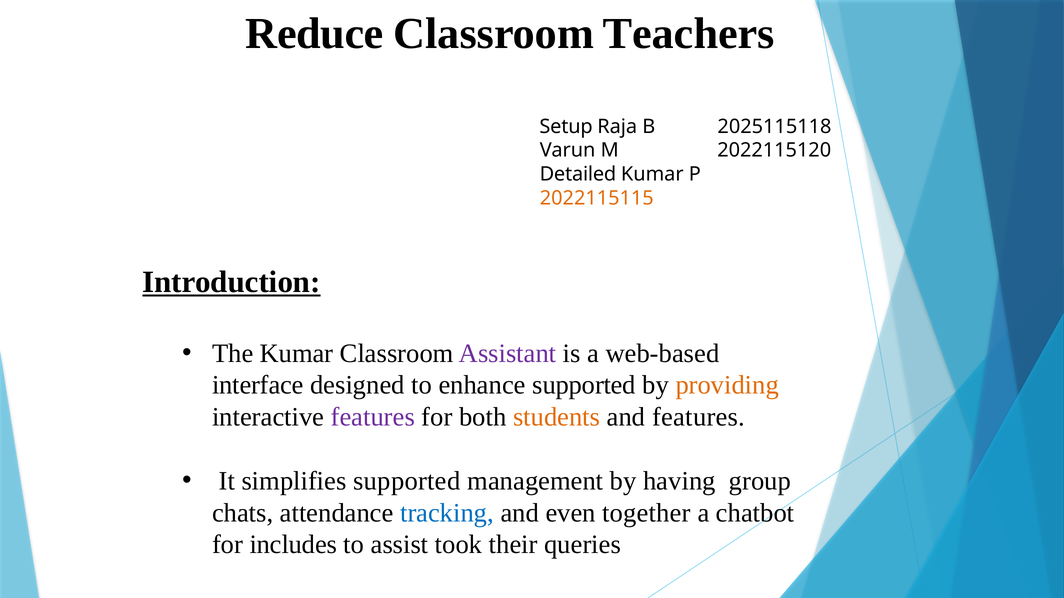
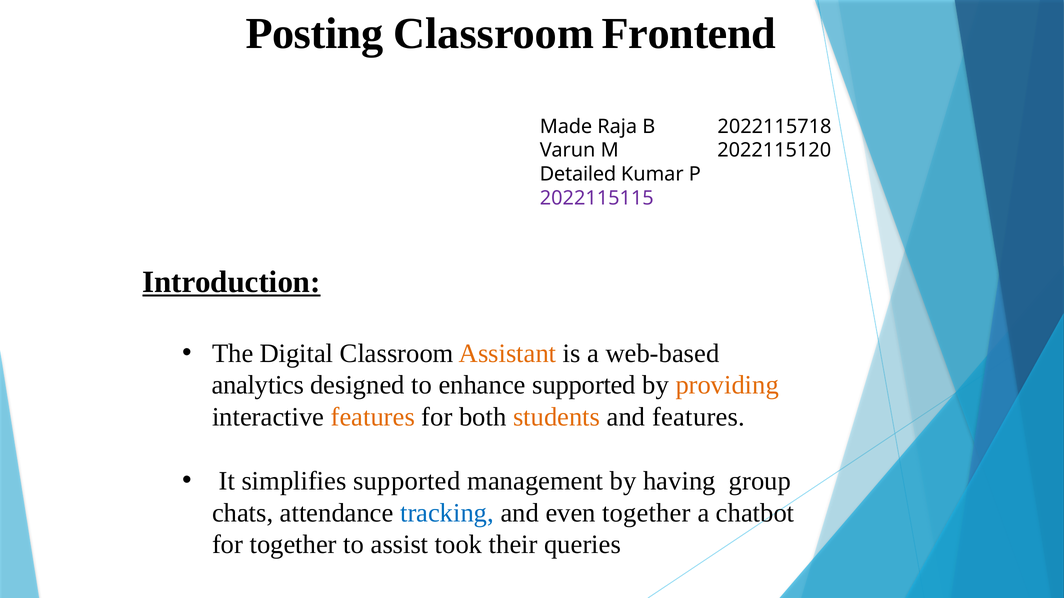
Reduce: Reduce -> Posting (314, 34)
Teachers: Teachers -> Frontend (689, 34)
Setup: Setup -> Made (566, 127)
2025115118: 2025115118 -> 2022115718 (775, 127)
2022115115 colour: orange -> purple (597, 198)
The Kumar: Kumar -> Digital (296, 354)
Assistant colour: purple -> orange (508, 354)
interface: interface -> analytics (258, 386)
features colour: purple -> orange (373, 417)
for includes: includes -> together (293, 545)
